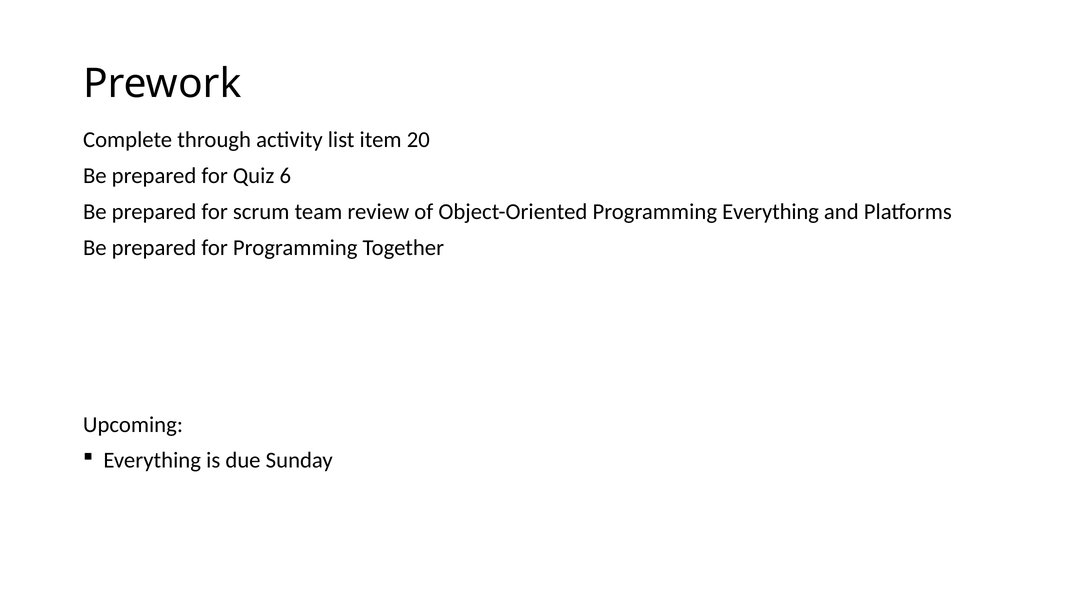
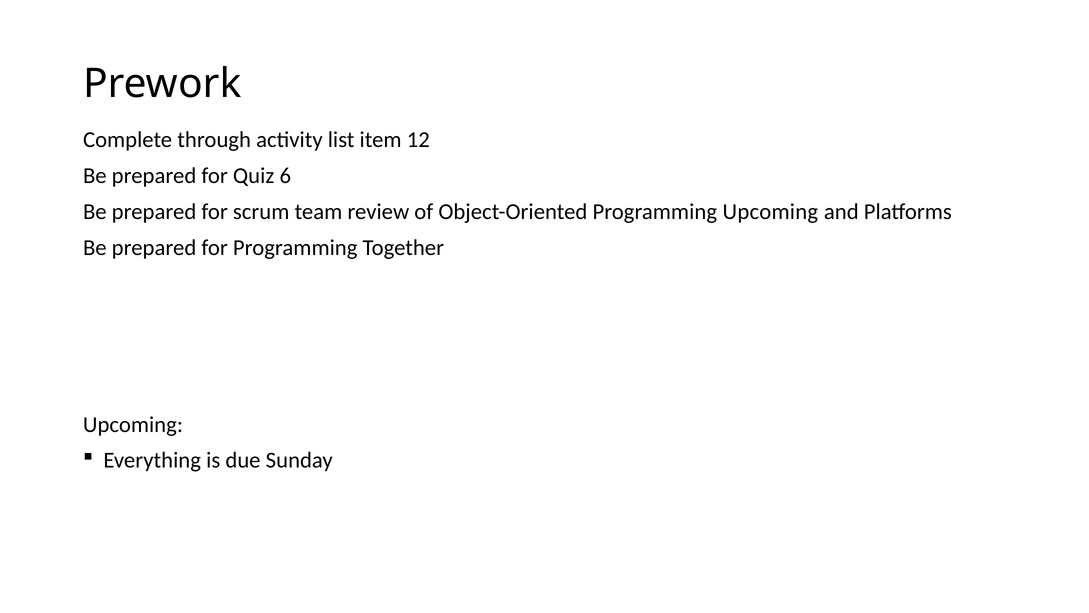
20: 20 -> 12 (418, 140)
Programming Everything: Everything -> Upcoming (770, 212)
